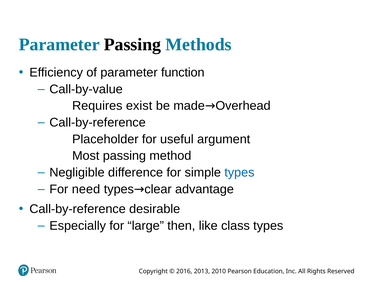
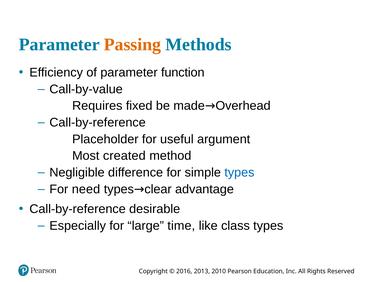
Passing colour: black -> orange (132, 45)
exist: exist -> fixed (139, 106)
Most passing: passing -> created (124, 156)
then: then -> time (181, 226)
